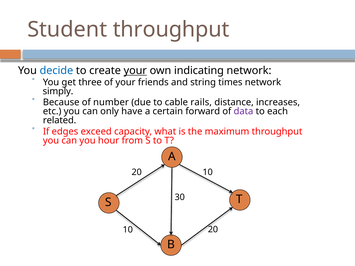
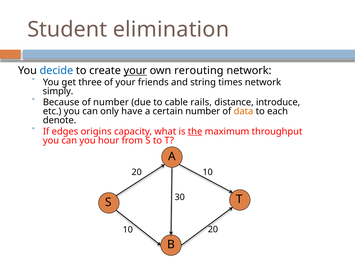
Student throughput: throughput -> elimination (171, 30)
indicating: indicating -> rerouting (199, 71)
increases: increases -> introduce (278, 102)
certain forward: forward -> number (203, 111)
data colour: purple -> orange (243, 111)
related: related -> denote (60, 120)
exceed: exceed -> origins (96, 132)
the underline: none -> present (195, 132)
